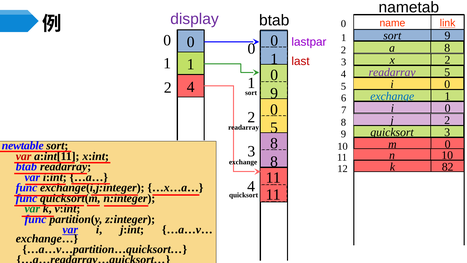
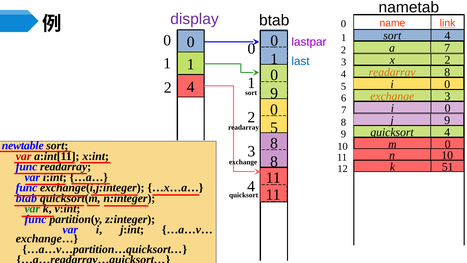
9: 9 -> 4 (447, 36)
2 8: 8 -> 7 (447, 48)
last colour: red -> blue (301, 61)
readarray colour: purple -> orange (392, 72)
4 5: 5 -> 8 (447, 72)
exchange colour: blue -> orange (392, 96)
6 1: 1 -> 3 (447, 96)
8 2: 2 -> 9 (447, 120)
9 3: 3 -> 4 (447, 132)
btab: btab -> func (27, 166)
82: 82 -> 51 (448, 167)
func: func -> btab (26, 198)
var underline: present -> none (70, 229)
